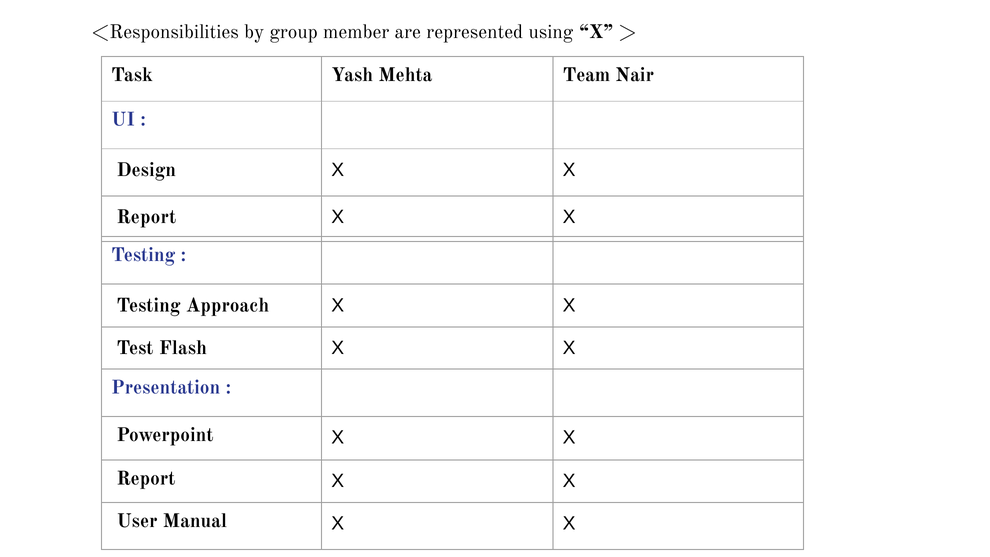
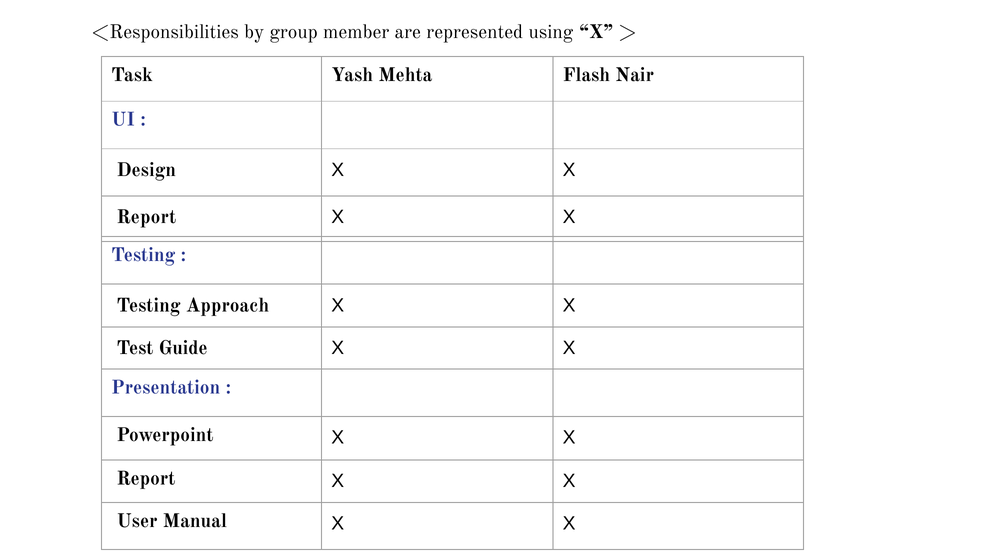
Team: Team -> Flash (586, 75)
Flash: Flash -> Guide (183, 348)
